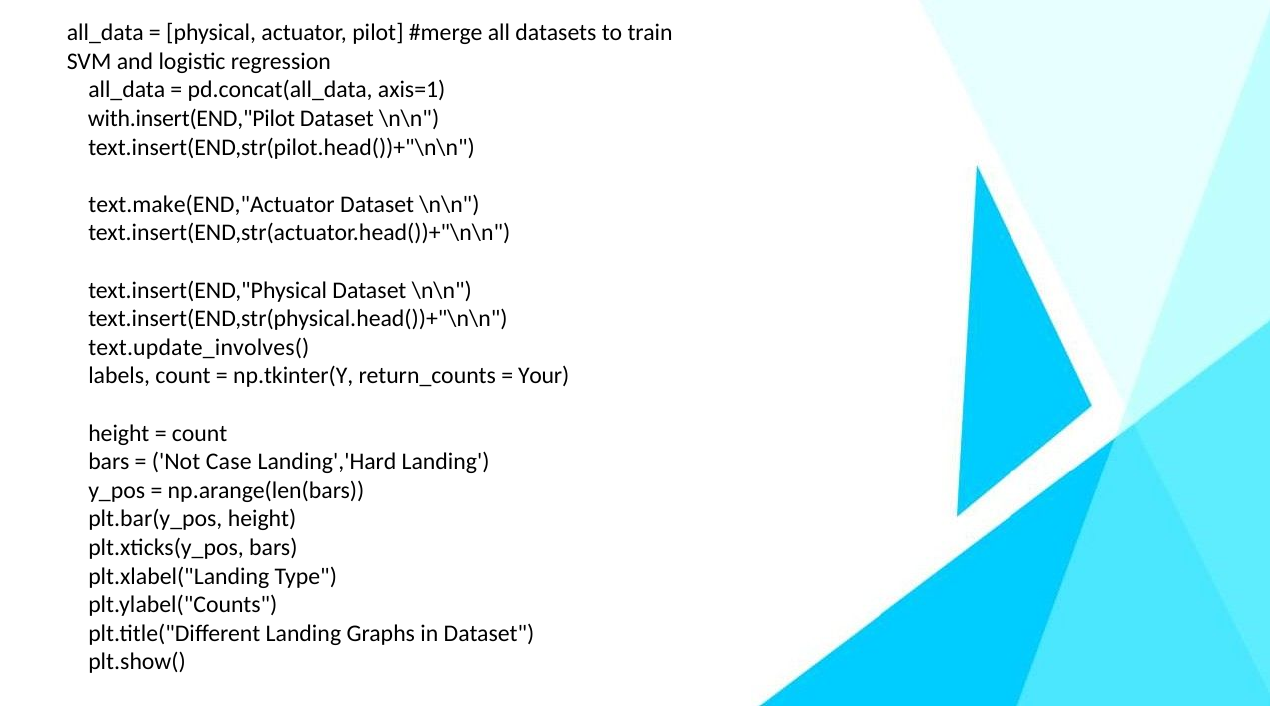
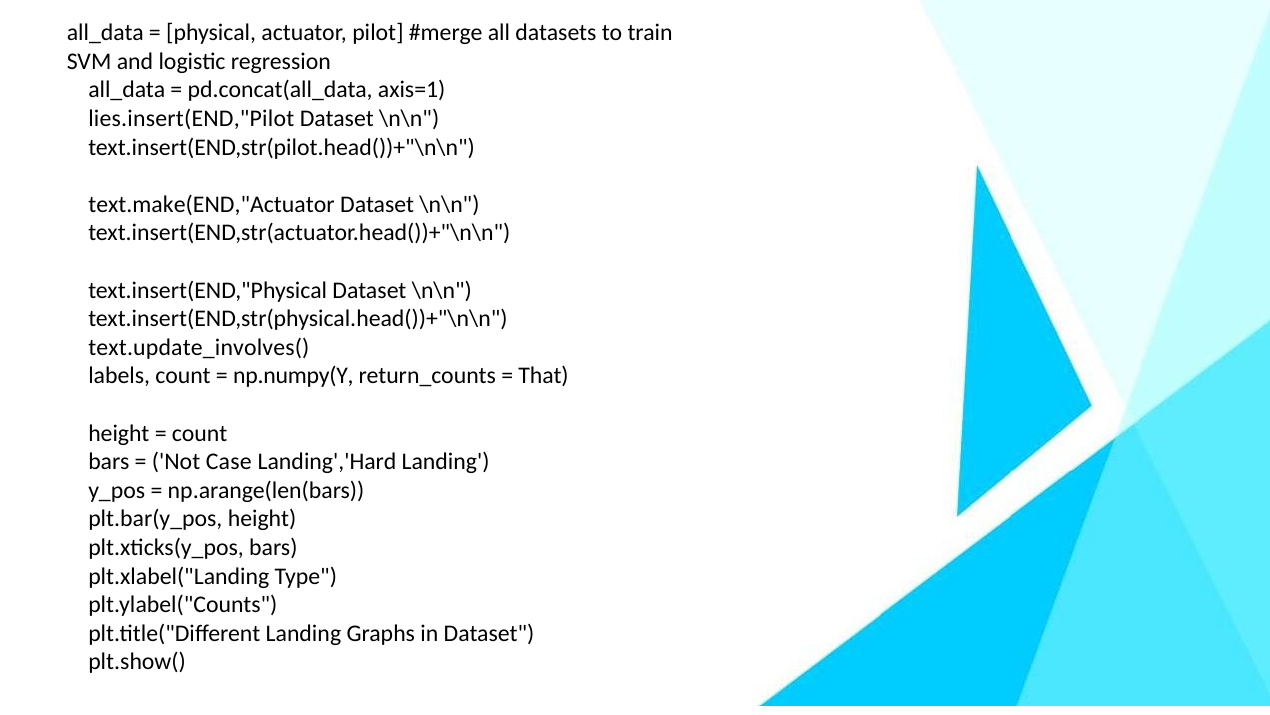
with.insert(END,"Pilot: with.insert(END,"Pilot -> lies.insert(END,"Pilot (191, 119)
np.tkinter(Y: np.tkinter(Y -> np.numpy(Y (293, 376)
Your: Your -> That (544, 376)
